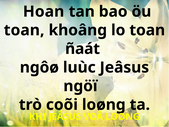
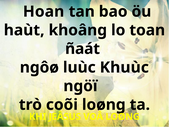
toan: toan -> haùt (24, 30)
luùc Jeâsus: Jeâsus -> Khuùc (124, 67)
